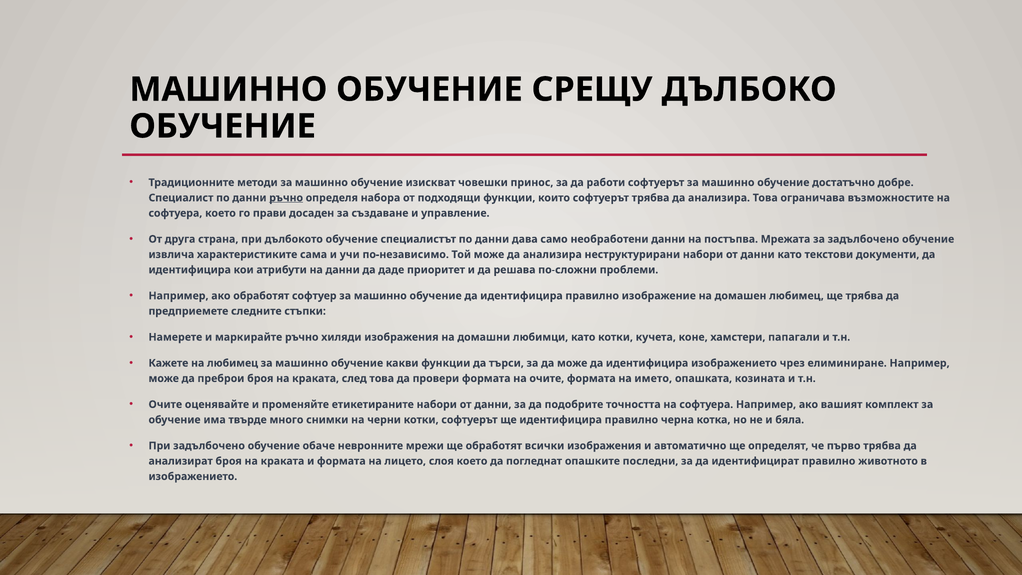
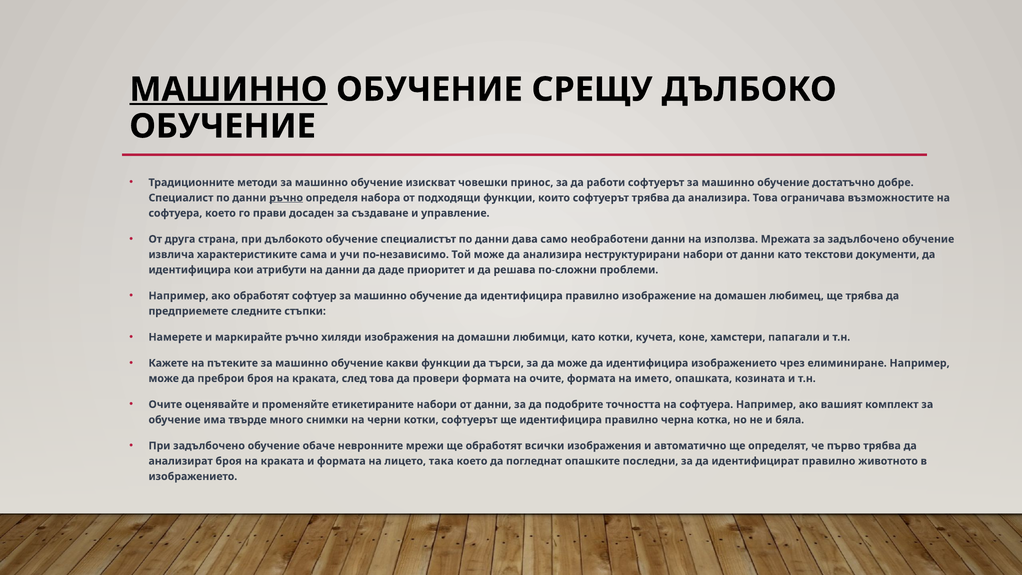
МАШИННО underline: none -> present (228, 89)
постъпва: постъпва -> използва (731, 239)
на любимец: любимец -> пътеките (232, 363)
слоя: слоя -> така (441, 461)
